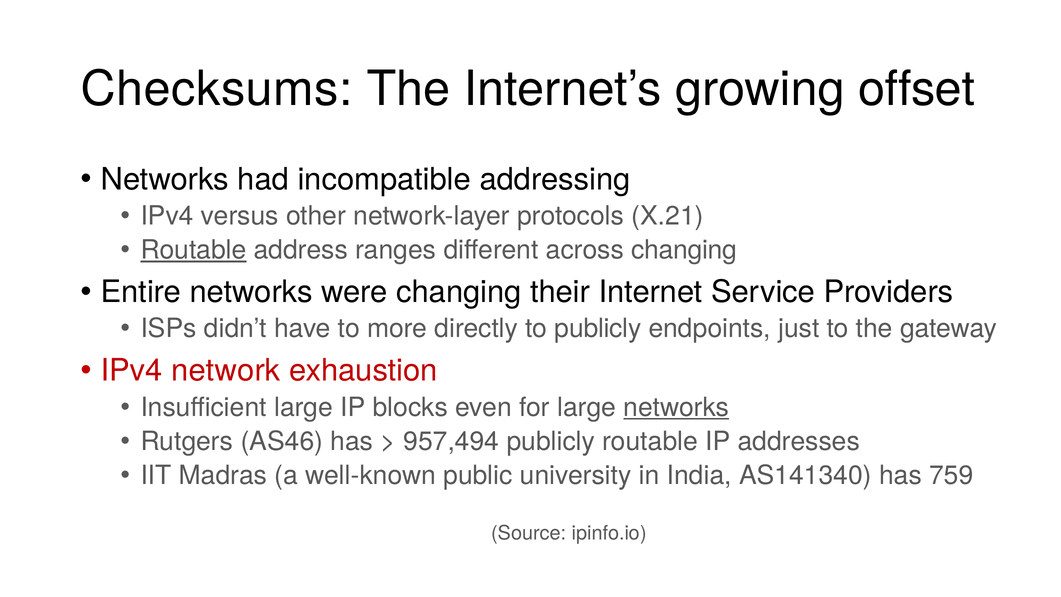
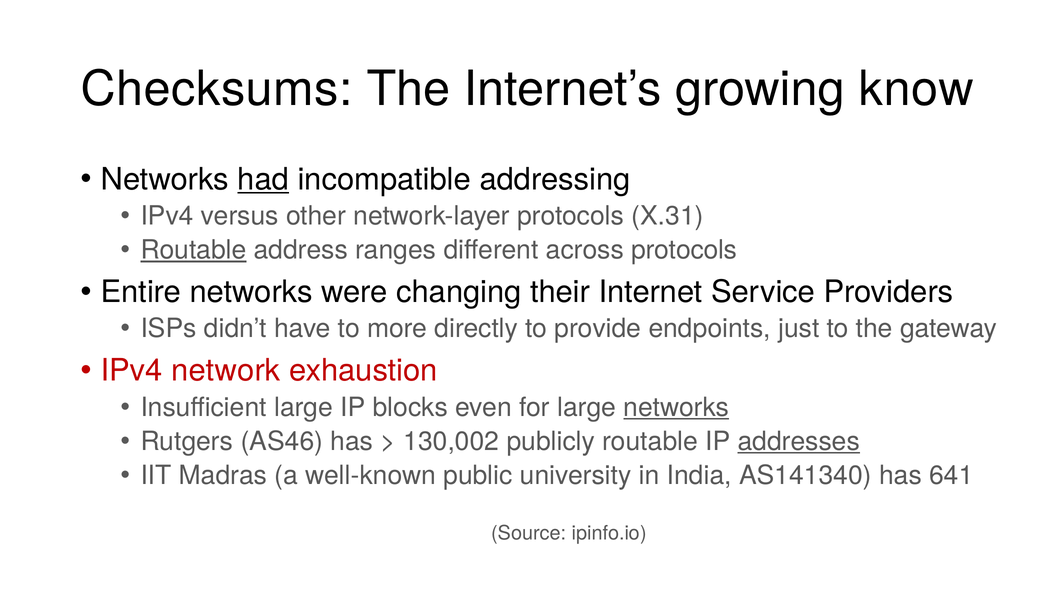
offset: offset -> know (916, 89)
had underline: none -> present (263, 179)
X.21: X.21 -> X.31 (668, 216)
across changing: changing -> protocols (684, 250)
to publicly: publicly -> provide (598, 329)
957,494: 957,494 -> 130,002 (451, 441)
addresses underline: none -> present (799, 441)
759: 759 -> 641 (951, 475)
